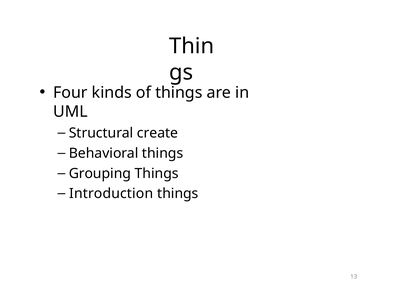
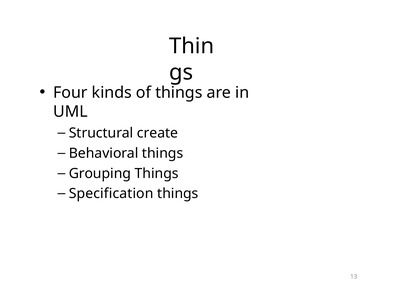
Introduction: Introduction -> Specification (111, 194)
